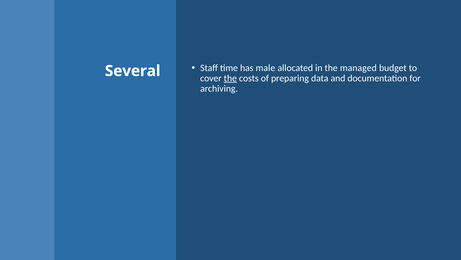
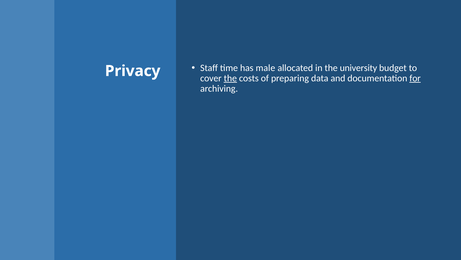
managed: managed -> university (358, 68)
Several: Several -> Privacy (133, 71)
for underline: none -> present (415, 78)
